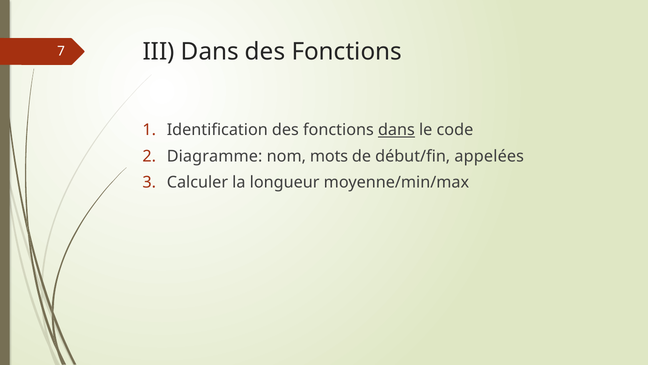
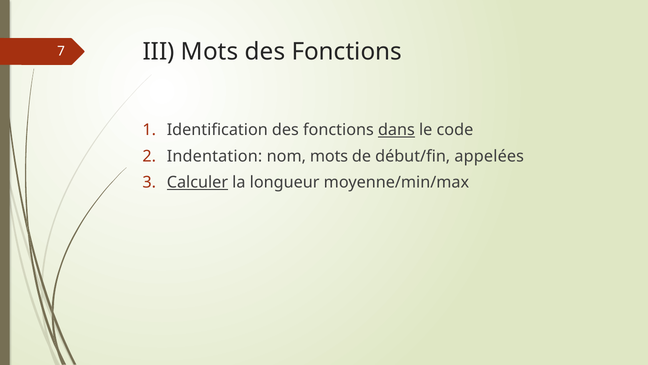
III Dans: Dans -> Mots (210, 52)
Diagramme: Diagramme -> Indentation (215, 156)
Calculer underline: none -> present (197, 182)
